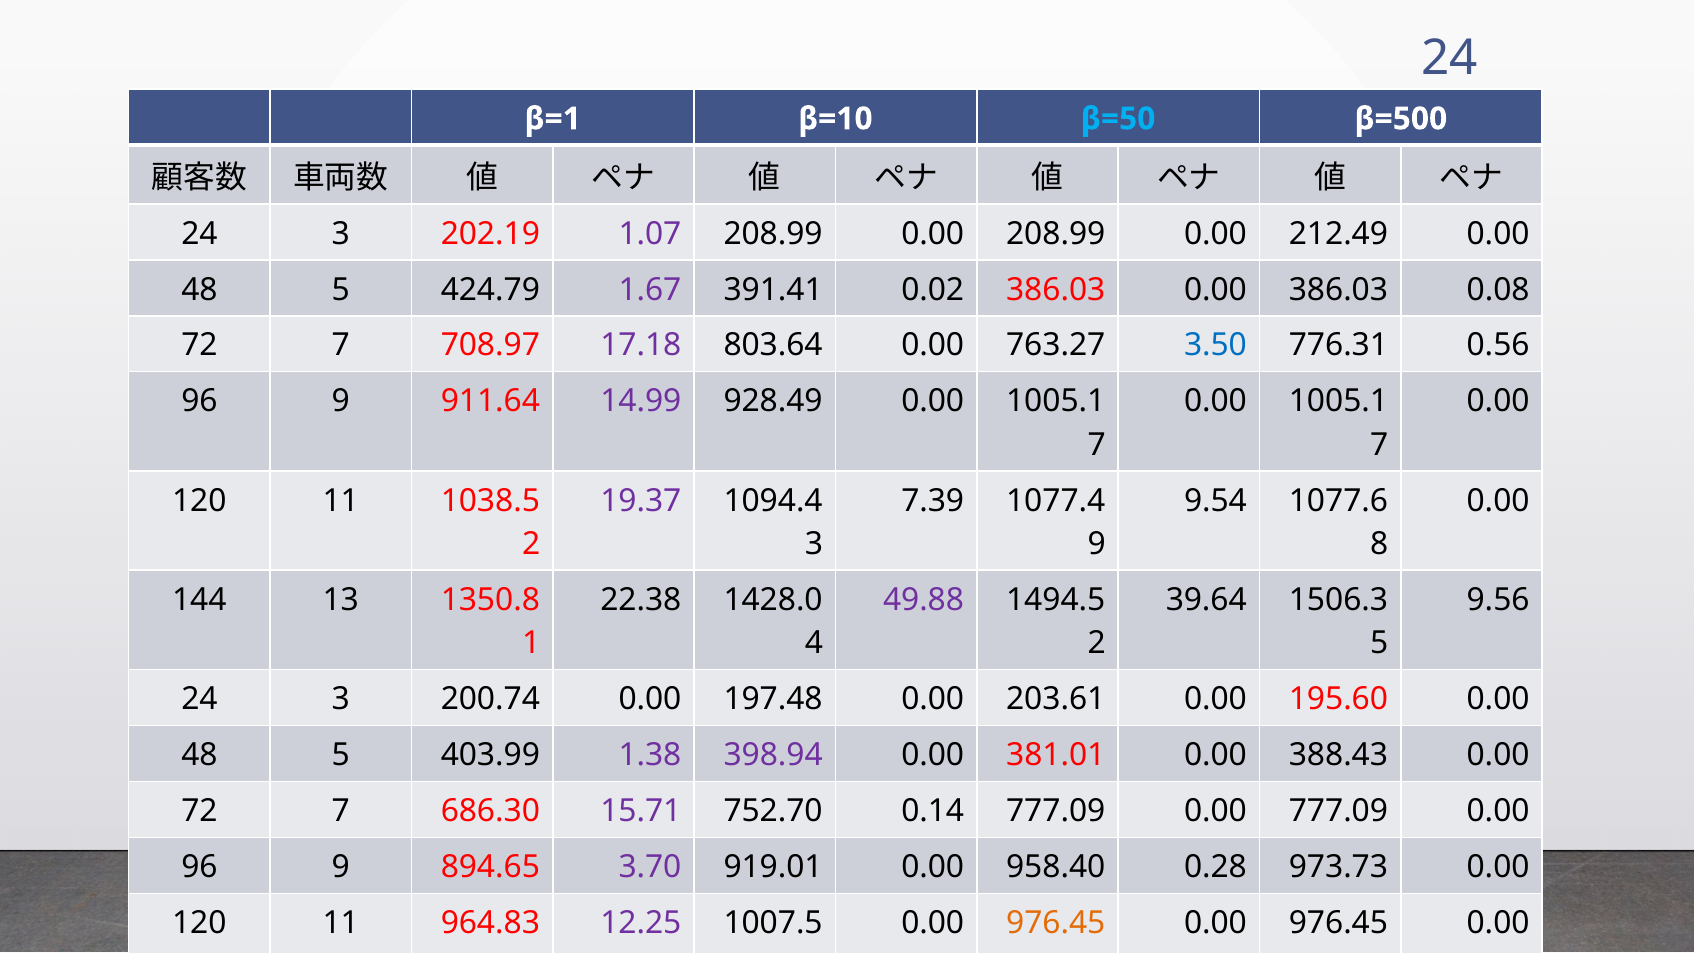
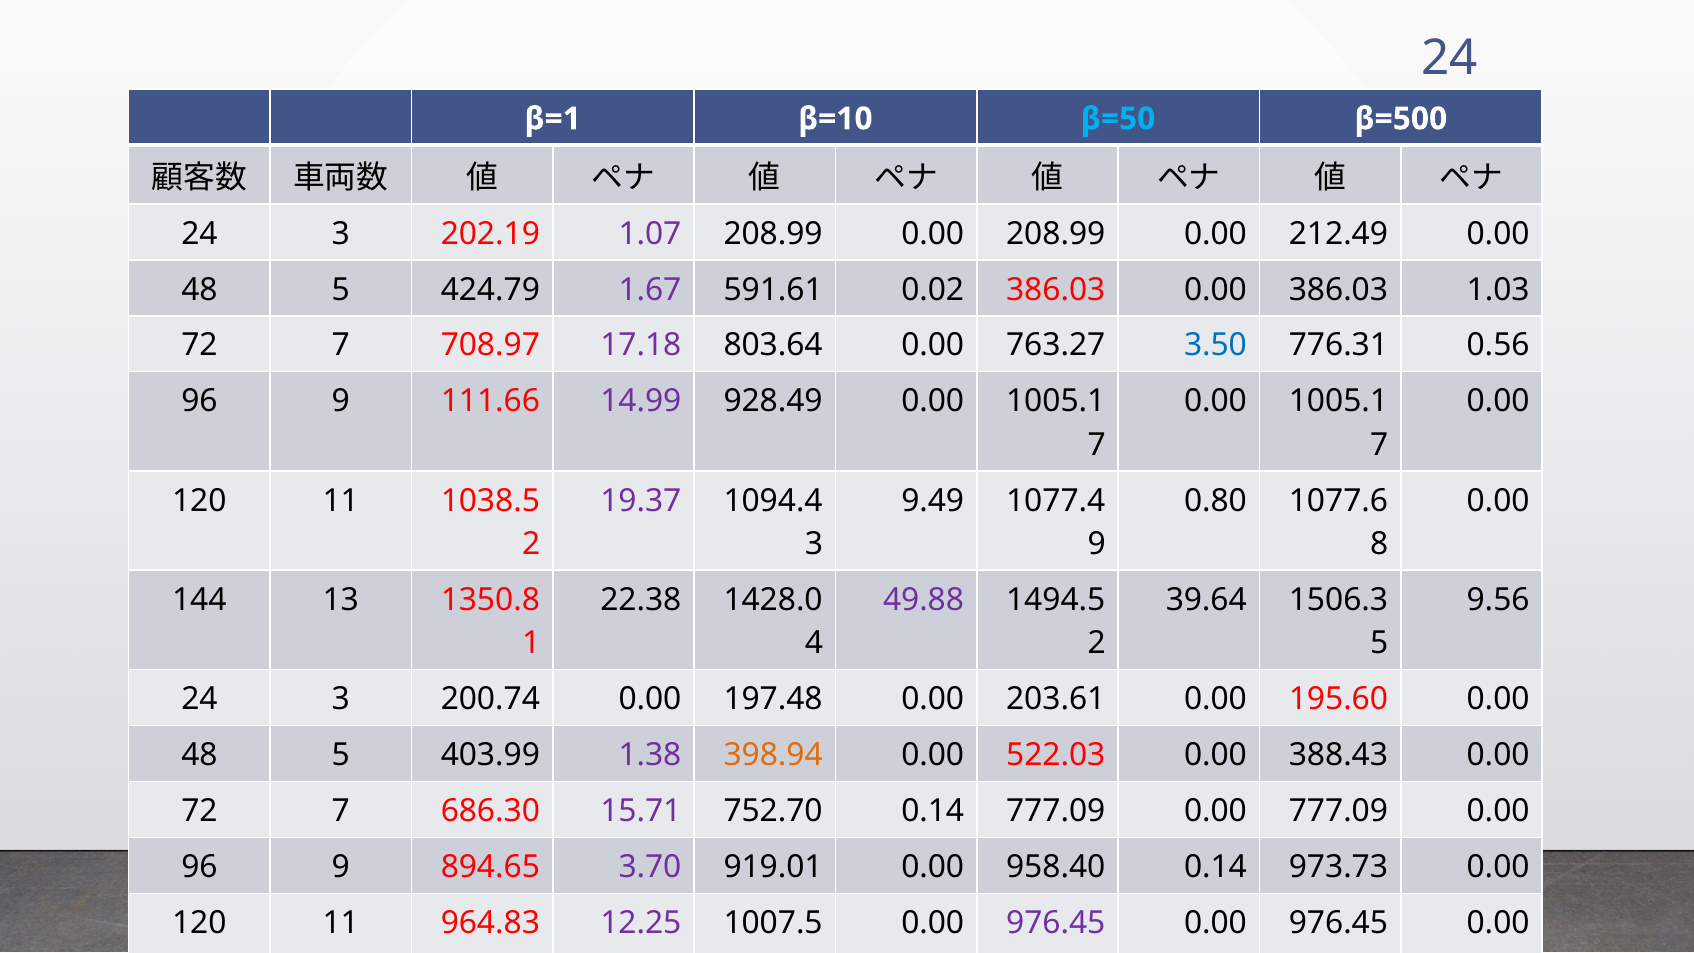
391.41: 391.41 -> 591.61 (773, 289)
0.08: 0.08 -> 1.03 (1498, 289)
911.64: 911.64 -> 111.66 (490, 401)
7.39: 7.39 -> 9.49 (933, 501)
9.54: 9.54 -> 0.80 (1215, 501)
398.94 colour: purple -> orange (773, 755)
381.01: 381.01 -> 522.03 (1056, 755)
958.40 0.28: 0.28 -> 0.14 (1215, 867)
976.45 colour: orange -> purple (1056, 923)
